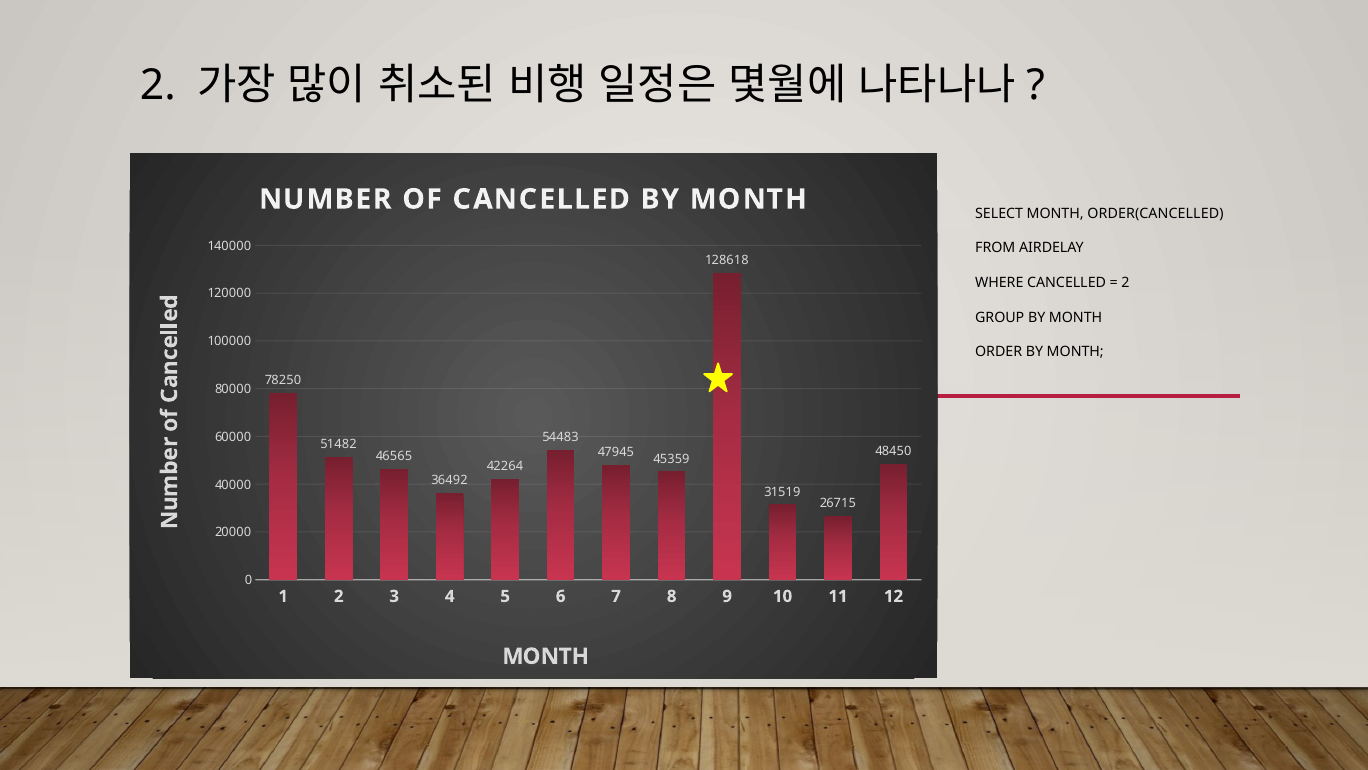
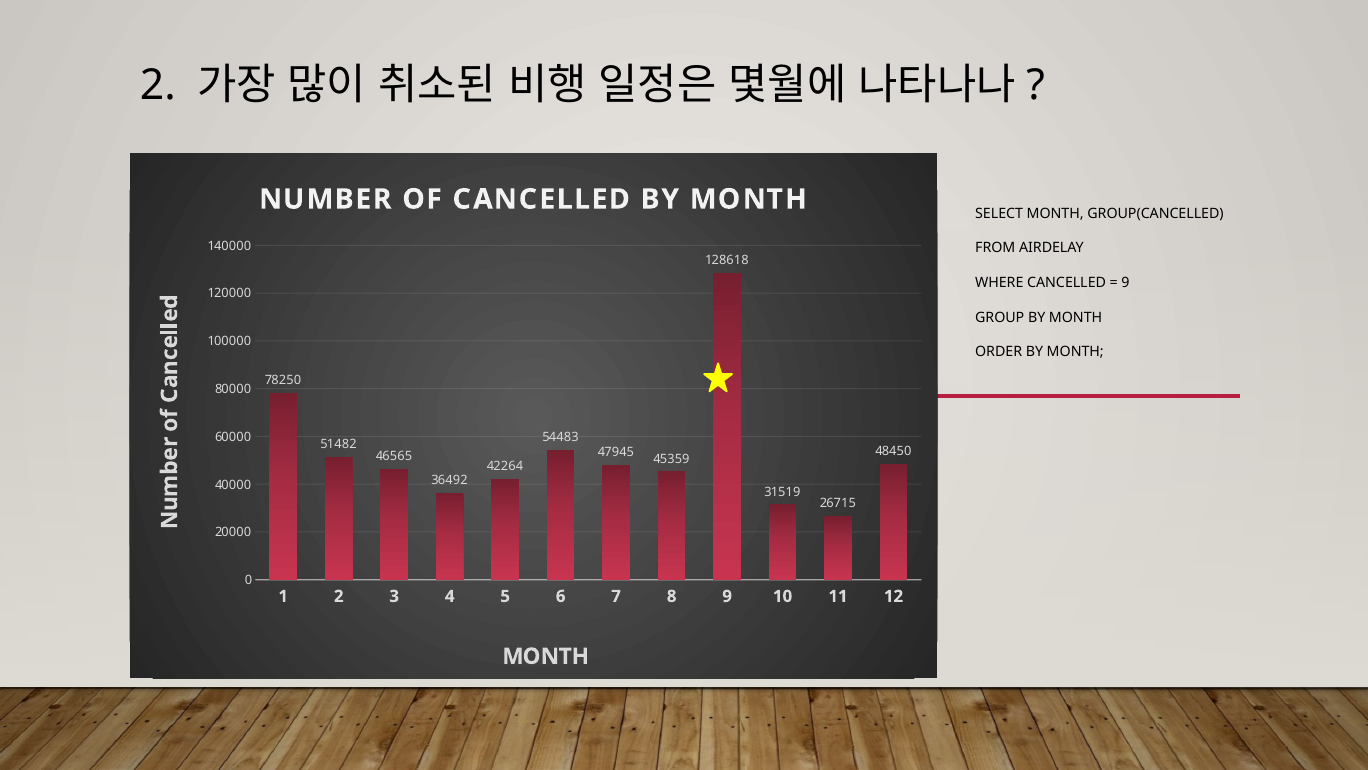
ORDER(CANCELLED: ORDER(CANCELLED -> GROUP(CANCELLED (1156, 213)
2: 2 -> 9 (1126, 283)
